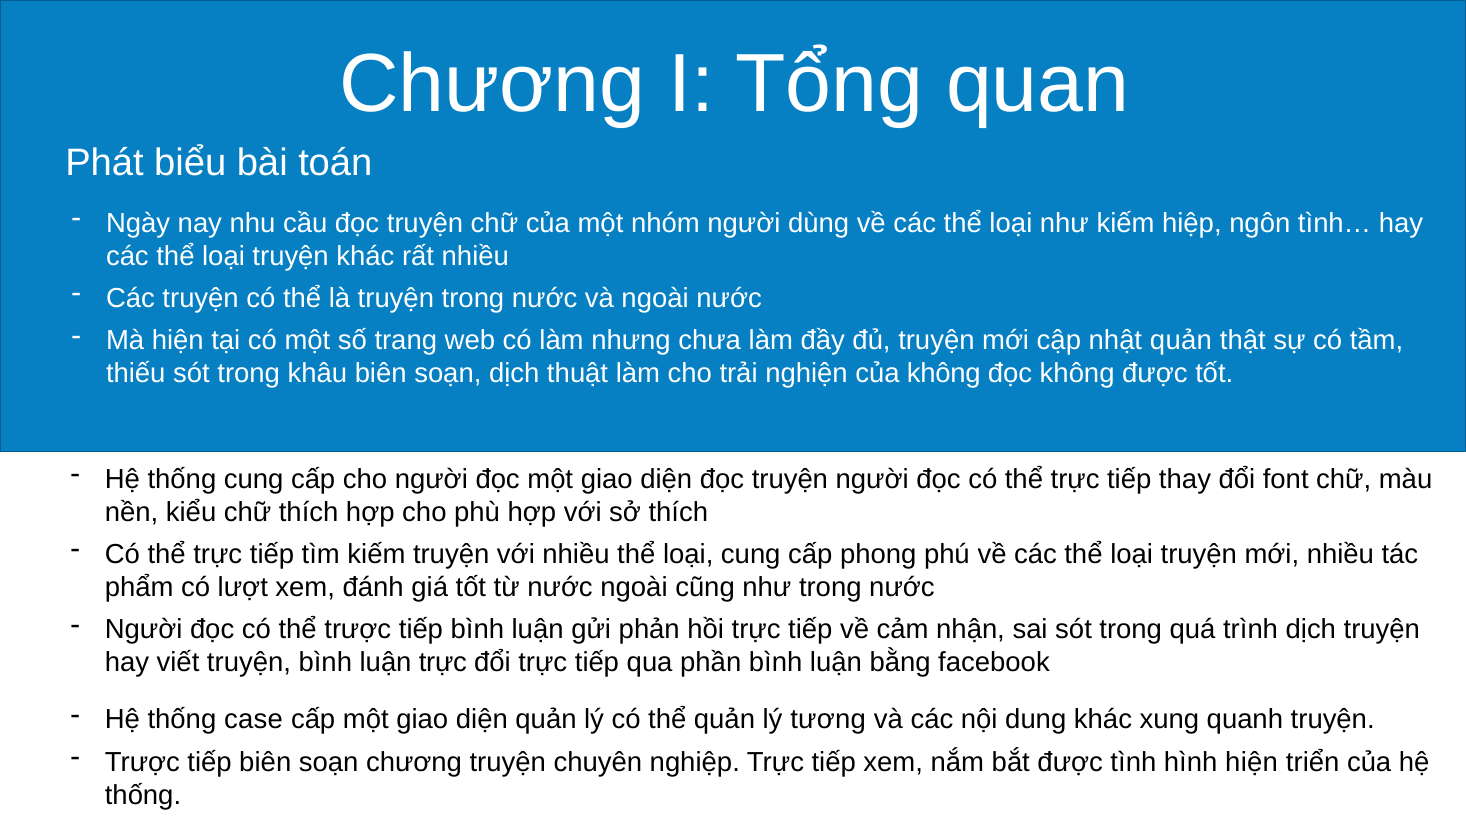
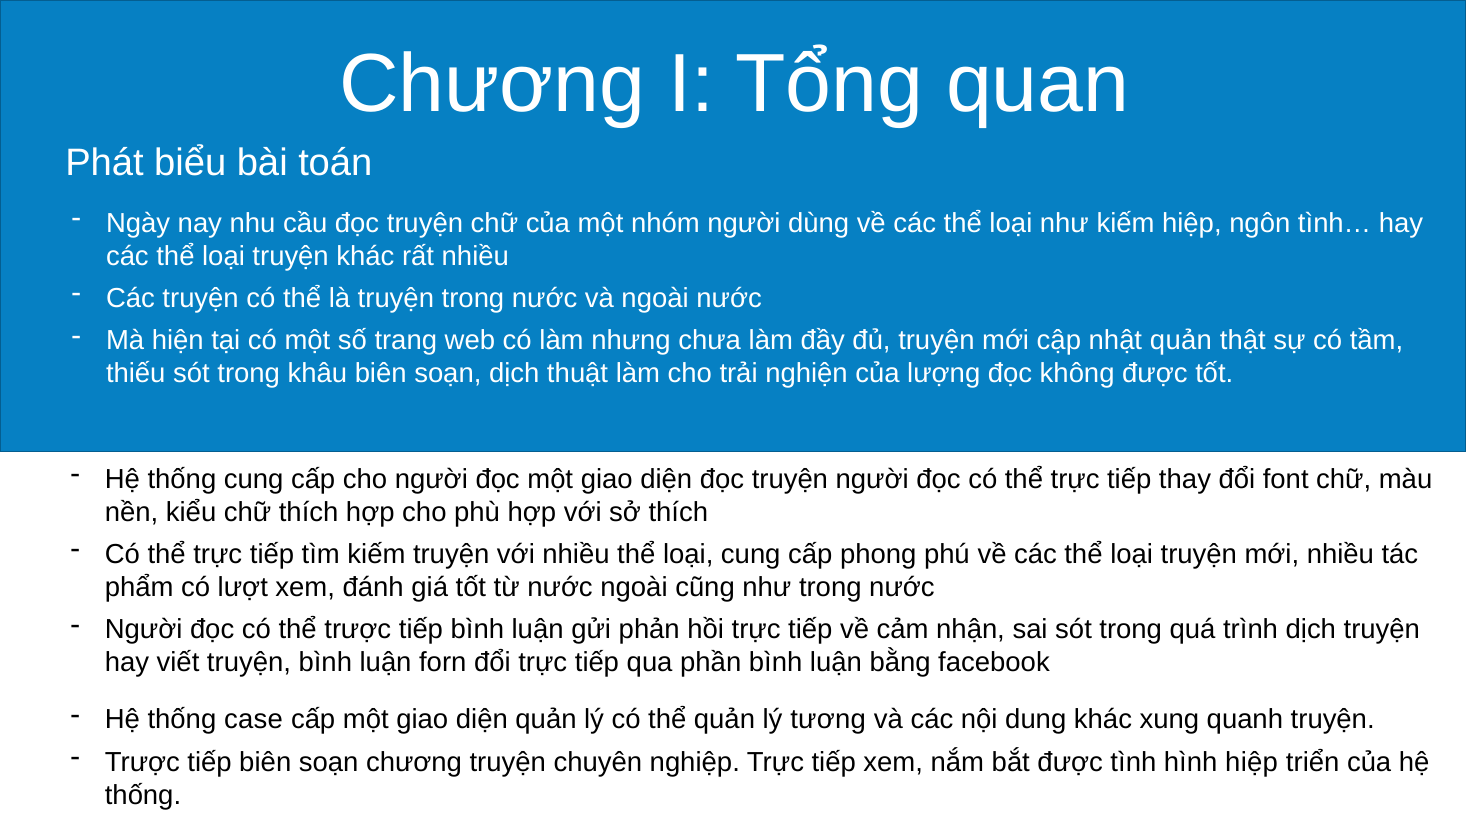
của không: không -> lượng (944, 373)
luận trực: trực -> forn (443, 662)
hình hiện: hiện -> hiệp (1252, 762)
